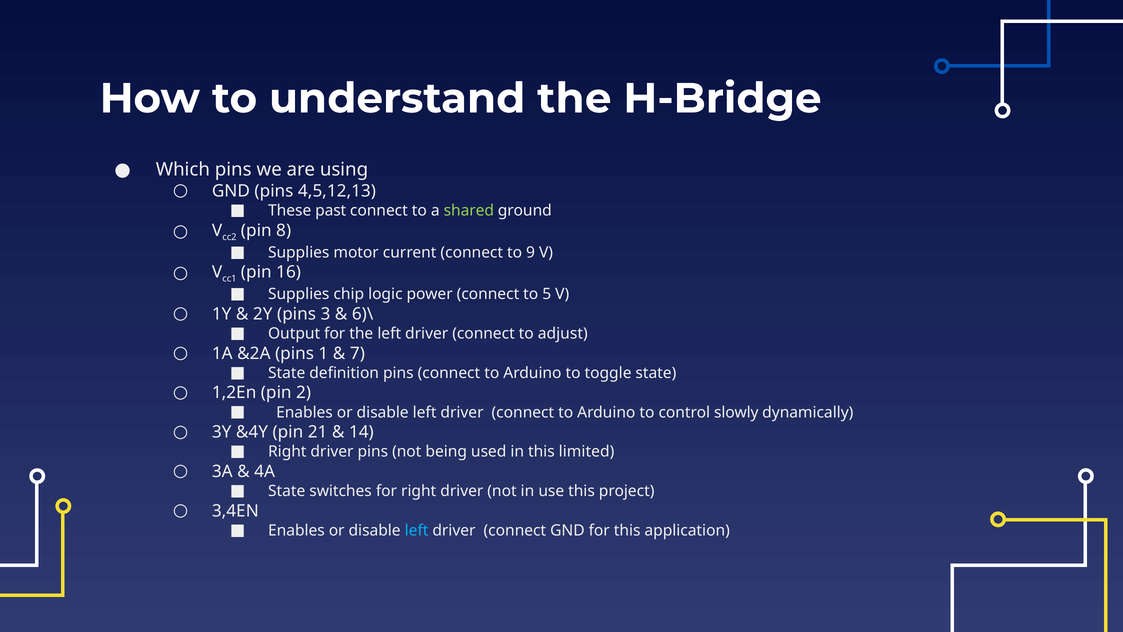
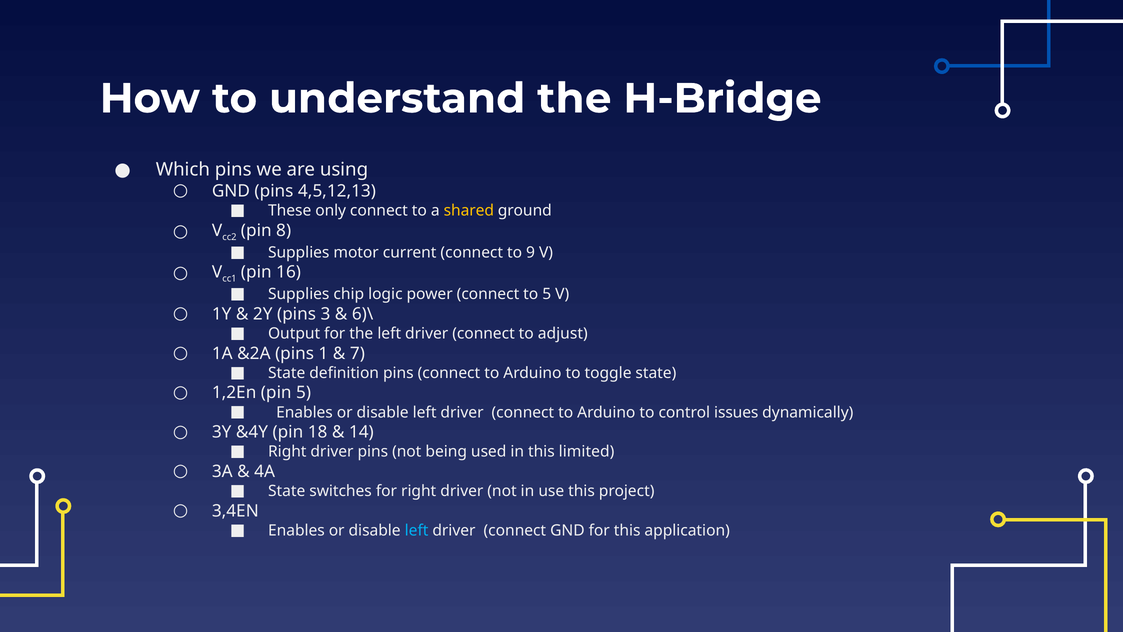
past: past -> only (331, 211)
shared colour: light green -> yellow (469, 211)
pin 2: 2 -> 5 (304, 393)
slowly: slowly -> issues (736, 412)
21: 21 -> 18 (318, 432)
